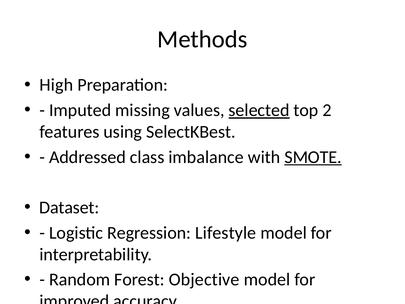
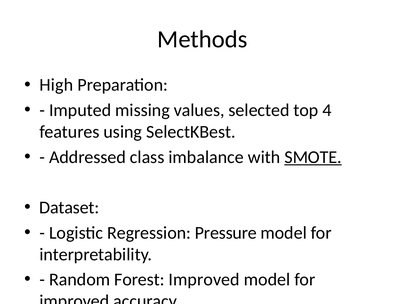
selected underline: present -> none (259, 110)
2: 2 -> 4 (327, 110)
Lifestyle: Lifestyle -> Pressure (226, 233)
Forest Objective: Objective -> Improved (204, 279)
